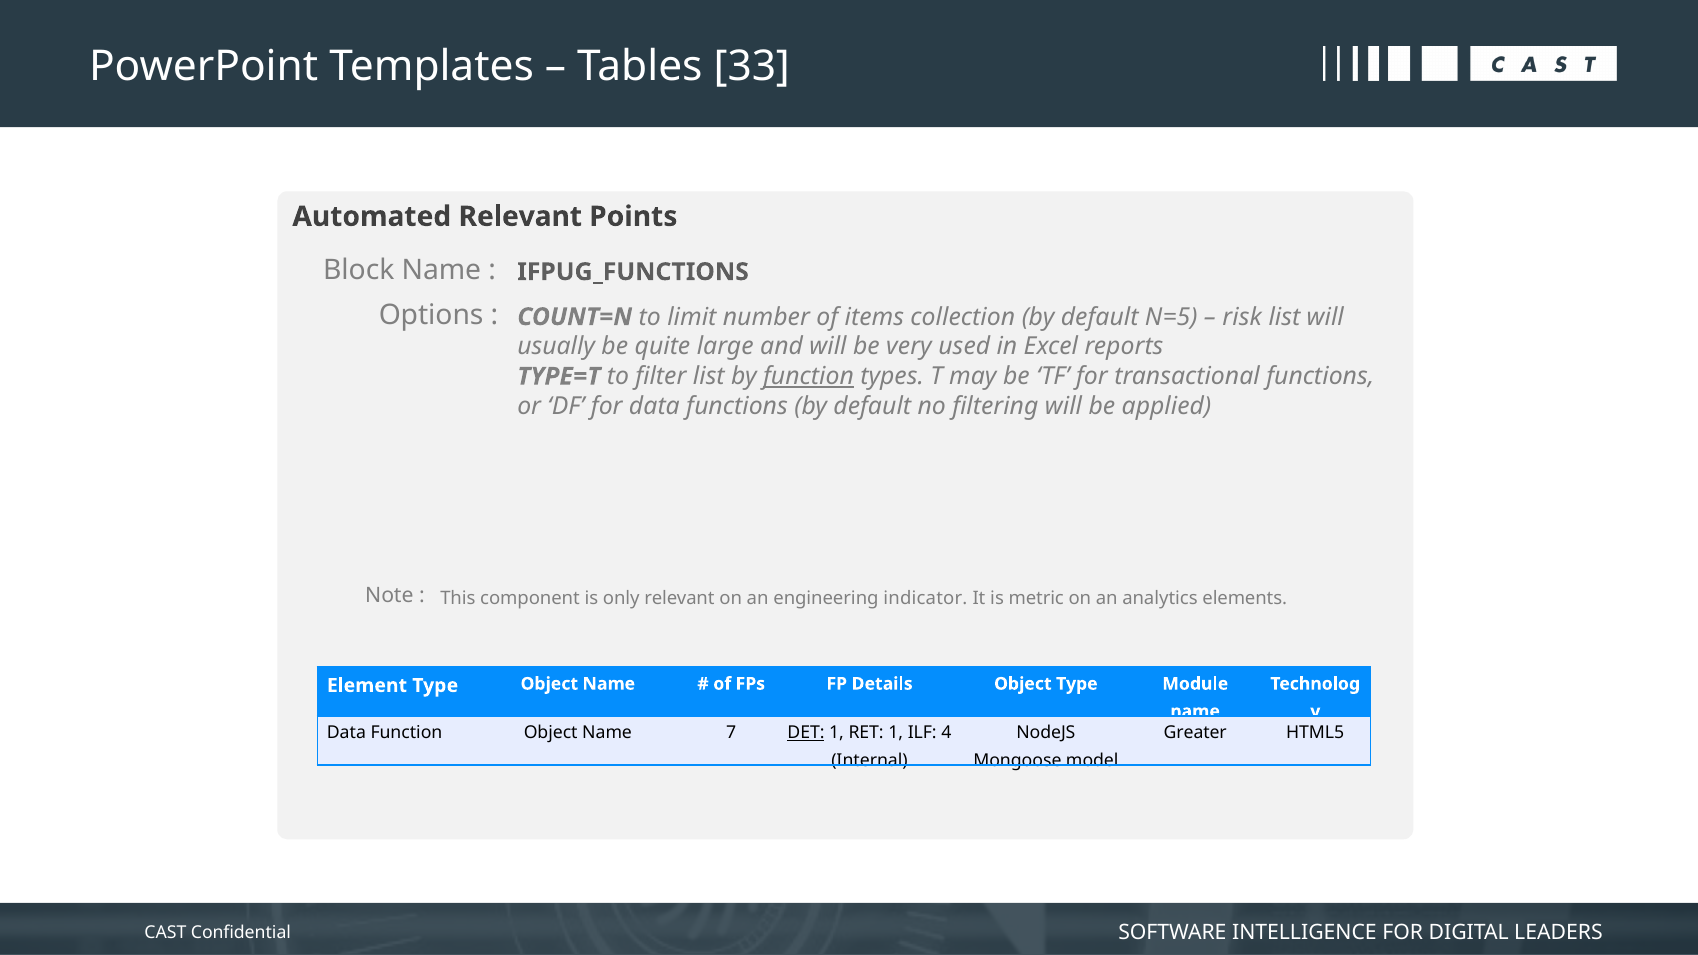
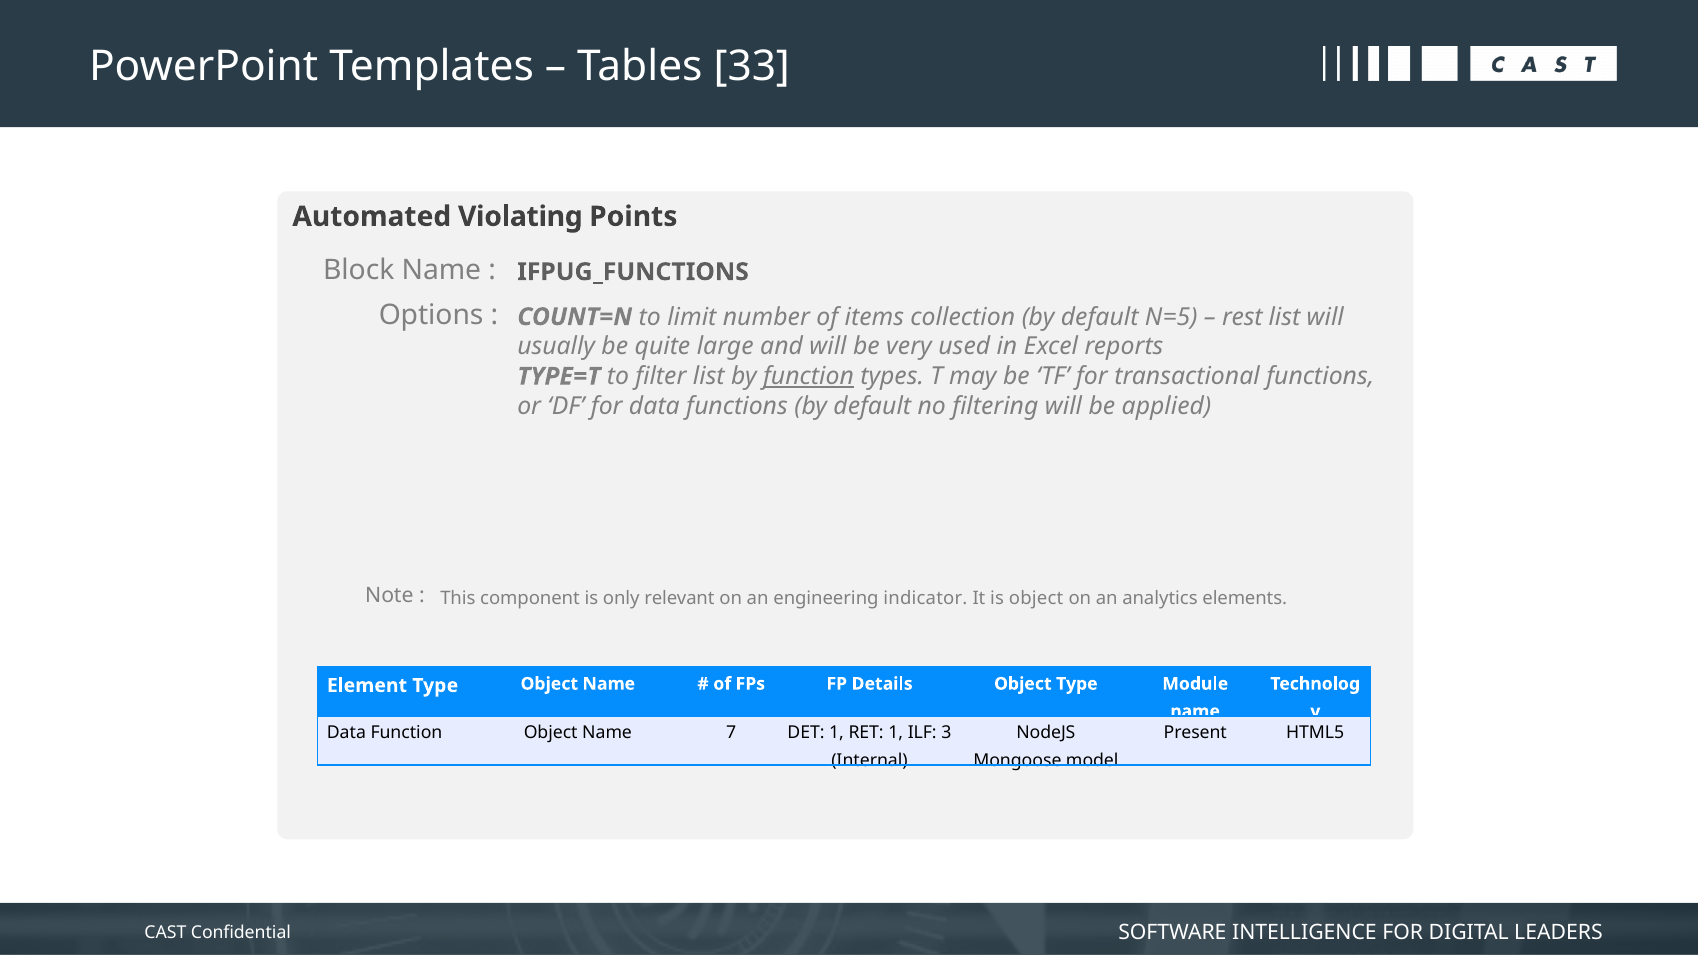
Automated Relevant: Relevant -> Violating (520, 217)
risk: risk -> rest (1242, 317)
is metric: metric -> object (1036, 599)
DET underline: present -> none (806, 733)
4: 4 -> 3 (946, 733)
Greater: Greater -> Present (1195, 733)
